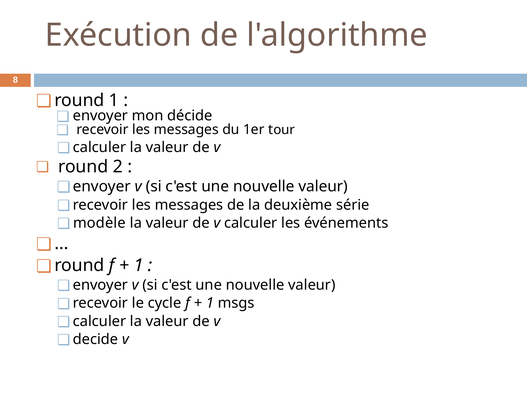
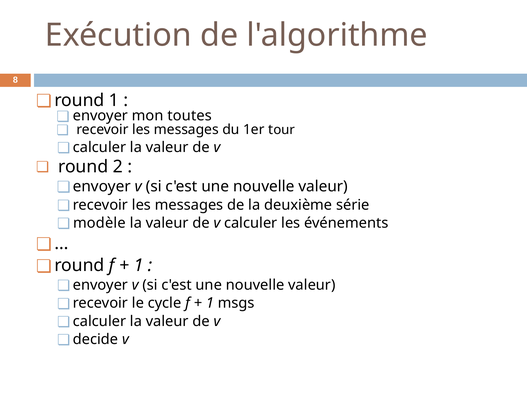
décide: décide -> toutes (190, 116)
